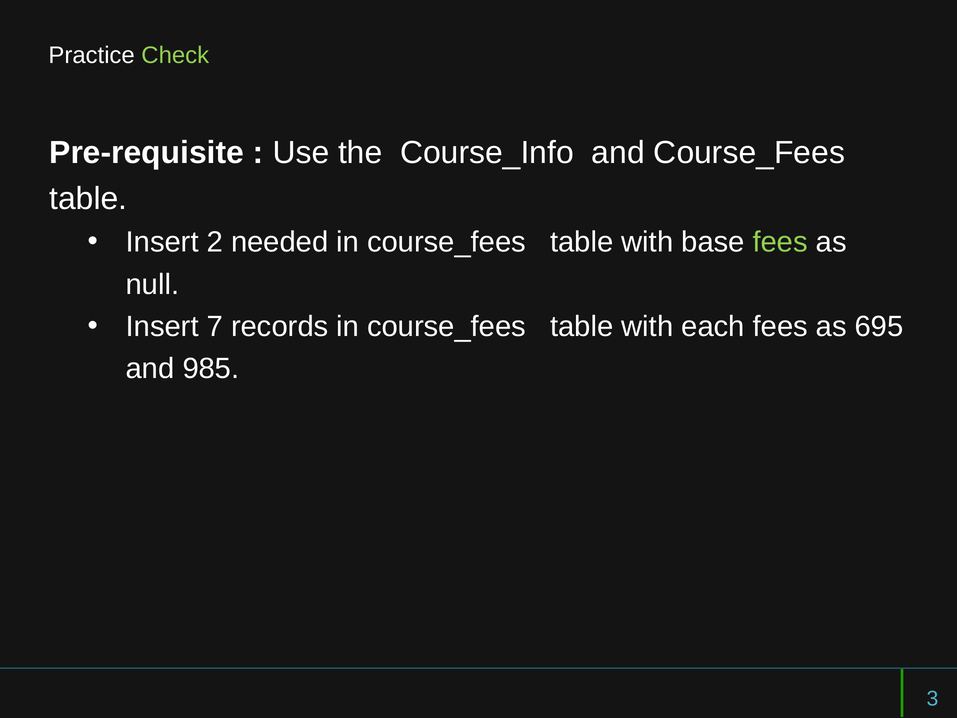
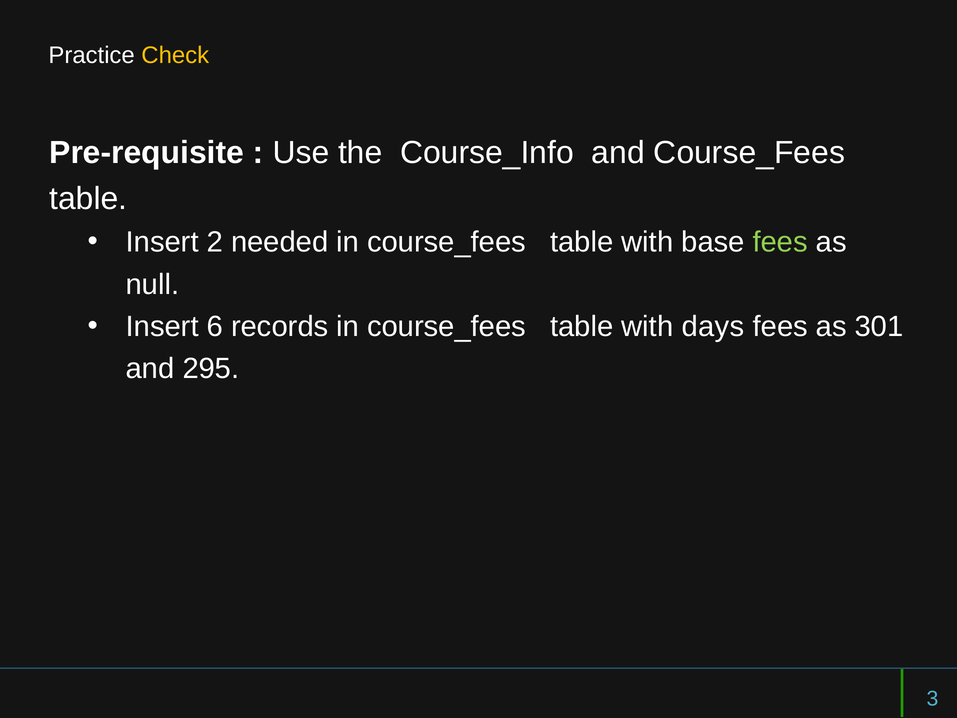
Check colour: light green -> yellow (175, 55)
7: 7 -> 6 (215, 326)
each: each -> days (713, 326)
695: 695 -> 301 (879, 326)
985: 985 -> 295 (211, 368)
